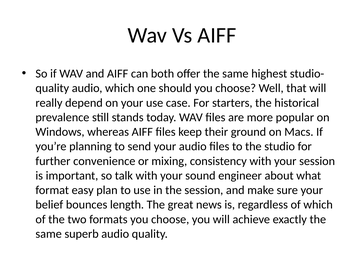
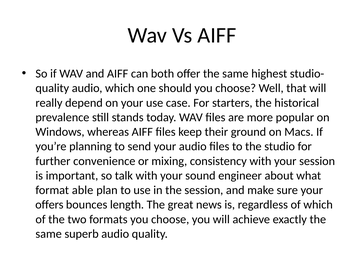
easy: easy -> able (83, 190)
belief: belief -> offers (49, 205)
